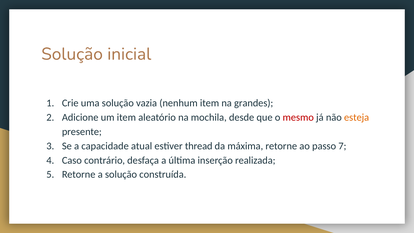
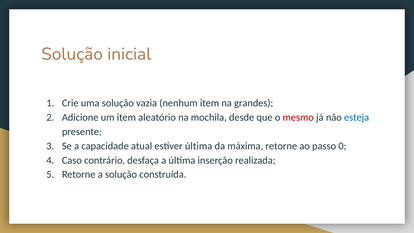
esteja colour: orange -> blue (357, 117)
estiver thread: thread -> última (199, 146)
7: 7 -> 0 (342, 146)
